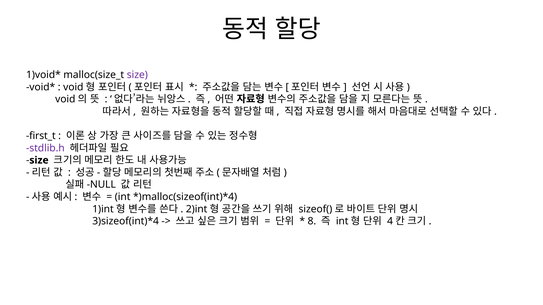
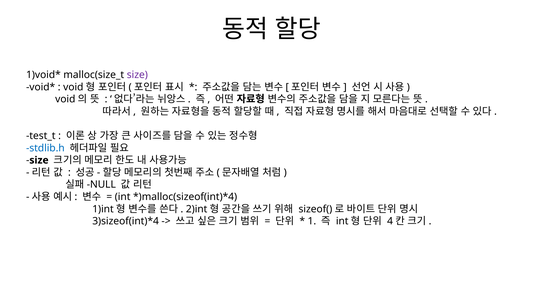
first_t: first_t -> test_t (41, 136)
stdlib.h colour: purple -> blue (45, 148)
8: 8 -> 1 (312, 222)
